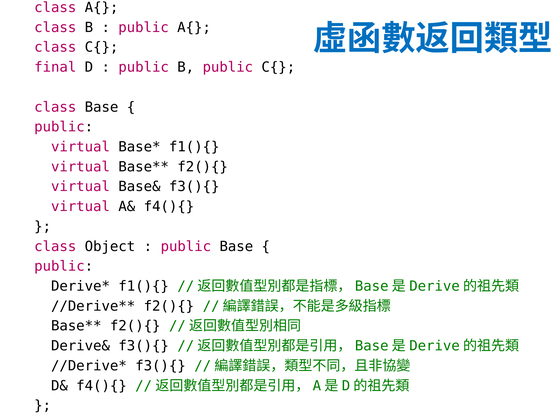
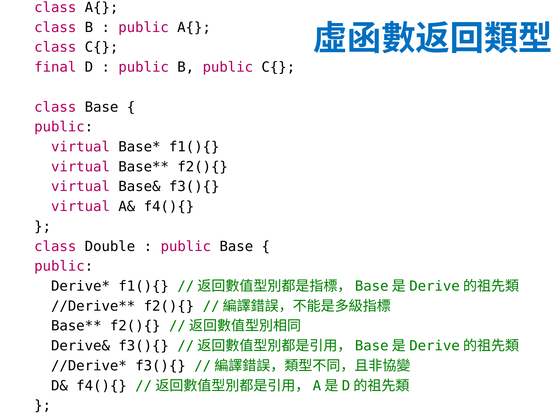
Object: Object -> Double (110, 246)
